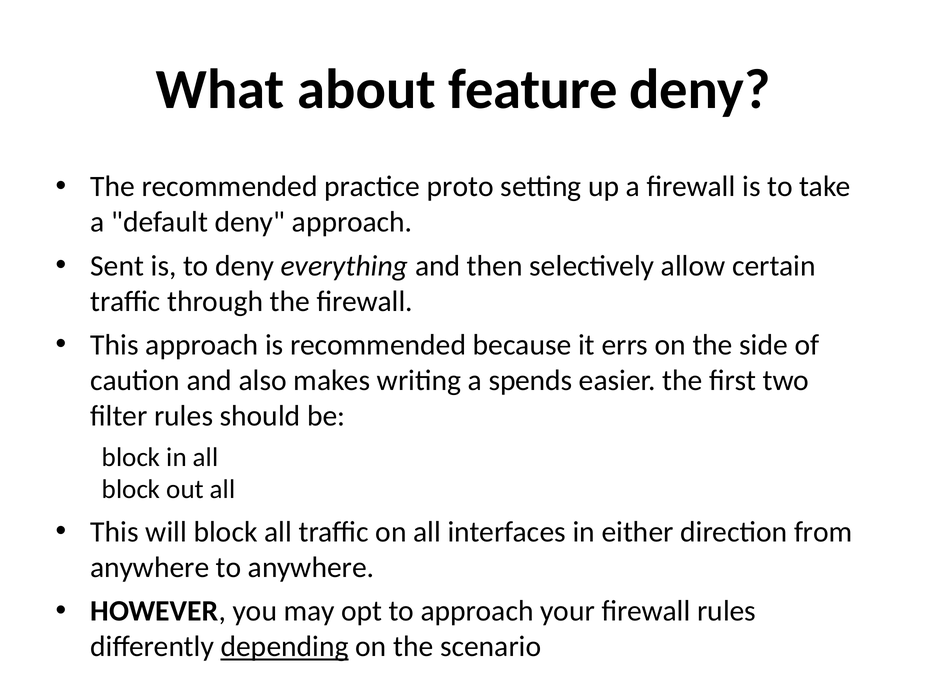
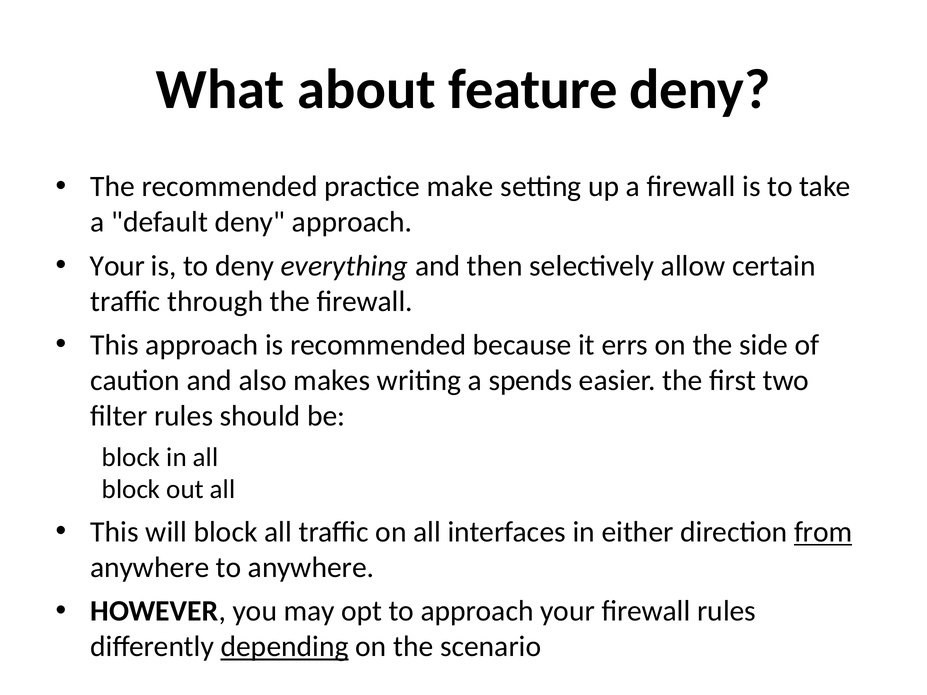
proto: proto -> make (460, 187)
Sent: Sent -> Your (117, 266)
from underline: none -> present (823, 532)
